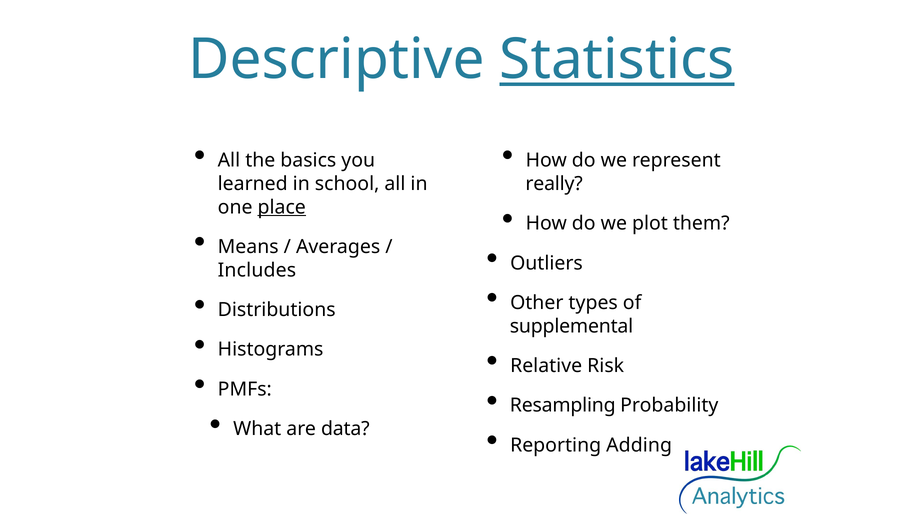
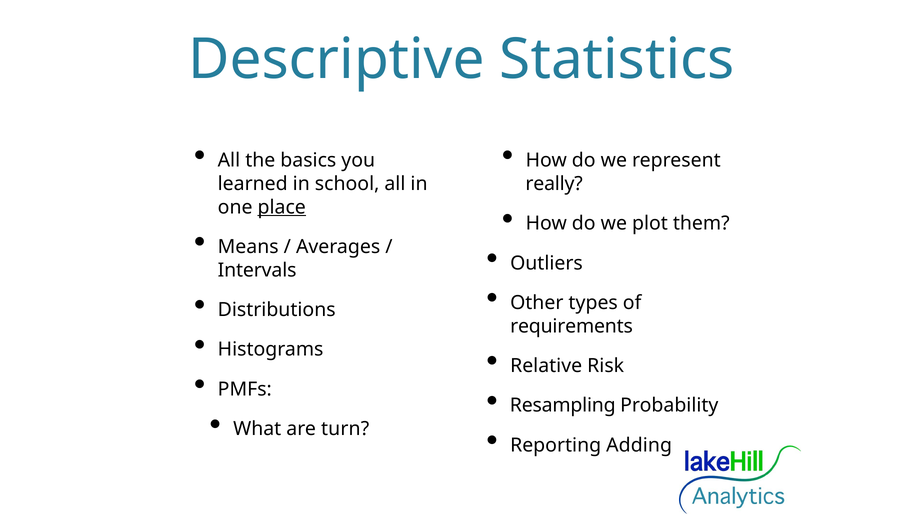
Statistics underline: present -> none (617, 60)
Includes: Includes -> Intervals (257, 270)
supplemental: supplemental -> requirements (572, 326)
data: data -> turn (345, 429)
